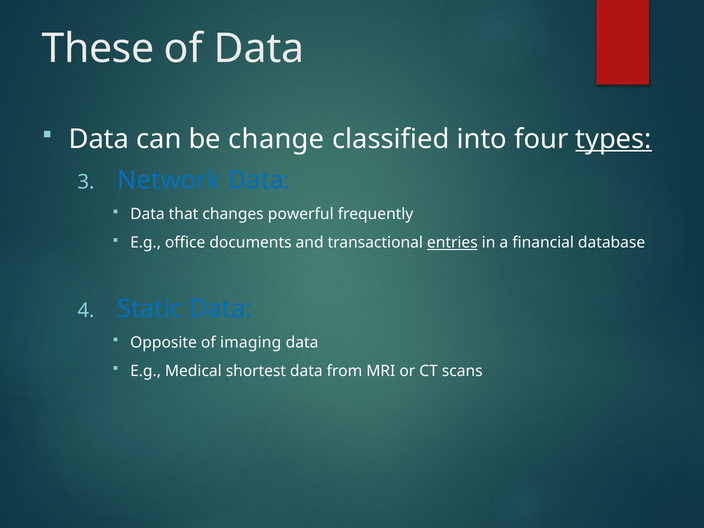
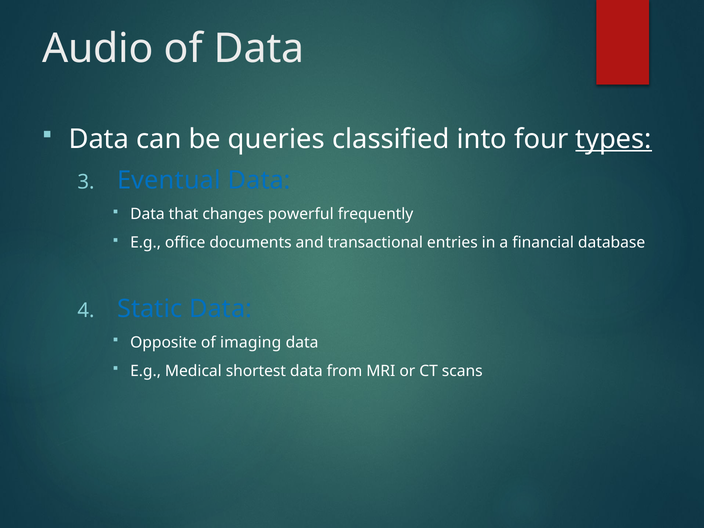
These: These -> Audio (98, 49)
change: change -> queries (276, 139)
Network: Network -> Eventual (169, 181)
entries underline: present -> none (452, 243)
